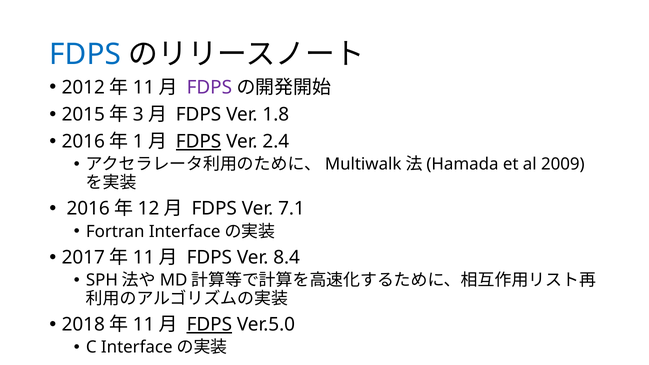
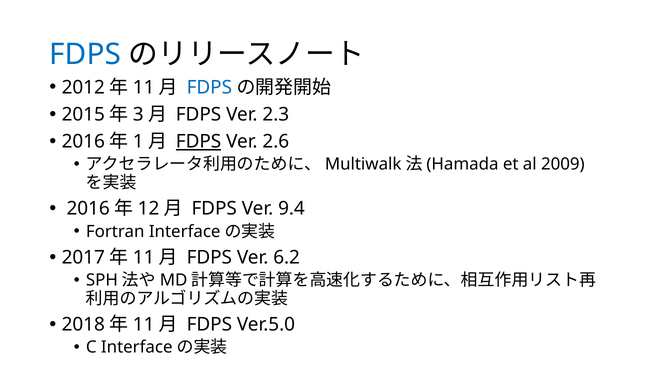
FDPS colour: purple -> blue (209, 87)
1.8: 1.8 -> 2.3 (276, 114)
2.4: 2.4 -> 2.6 (276, 142)
7.1: 7.1 -> 9.4 (291, 209)
8.4: 8.4 -> 6.2 (287, 258)
FDPS underline: present -> none (209, 325)
